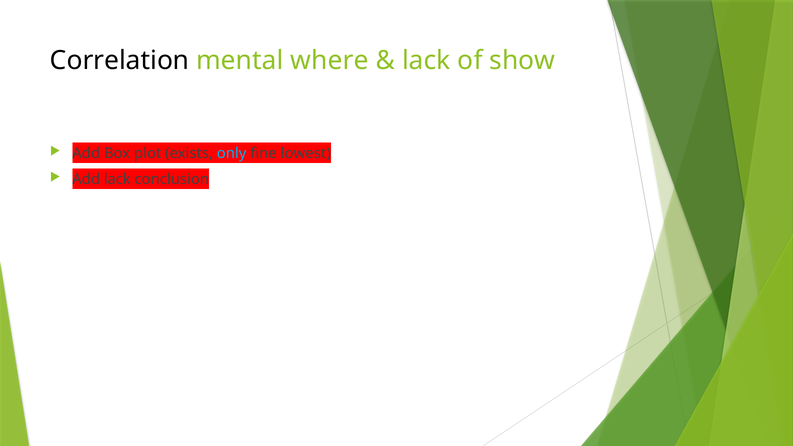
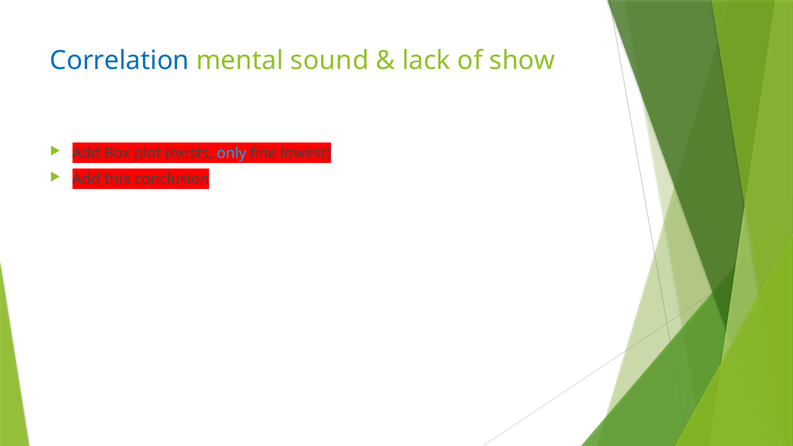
Correlation colour: black -> blue (120, 60)
where: where -> sound (329, 60)
Add lack: lack -> this (117, 180)
